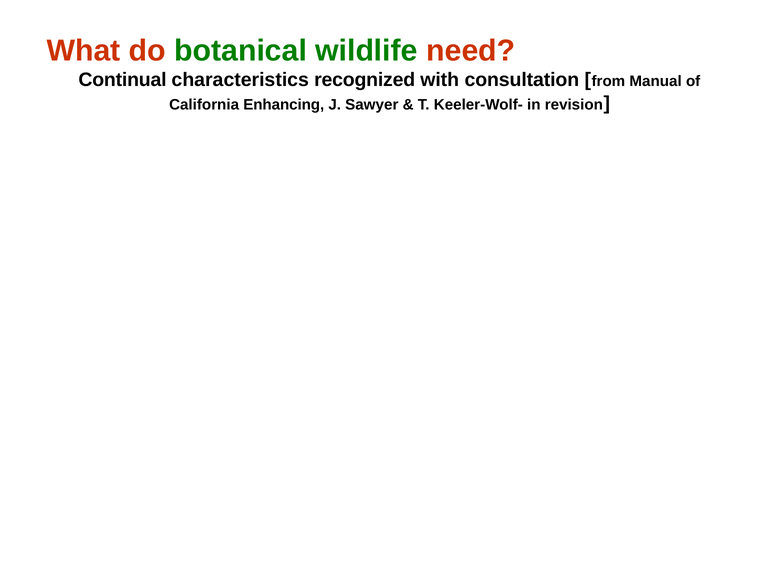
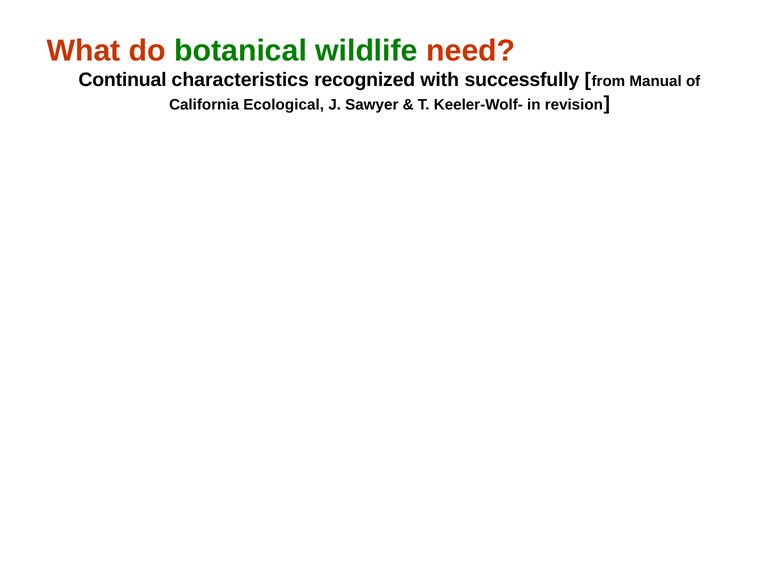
consultation: consultation -> successfully (522, 80)
Enhancing: Enhancing -> Ecological (284, 105)
